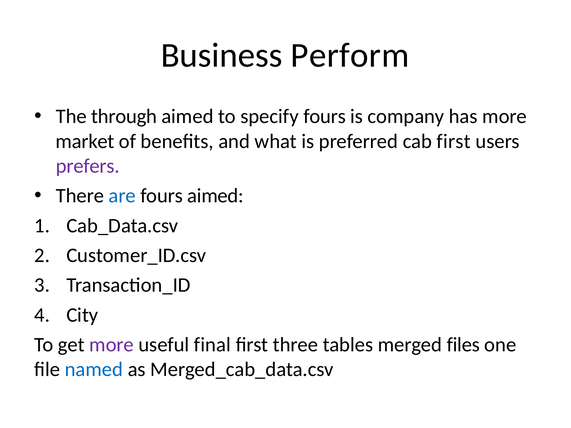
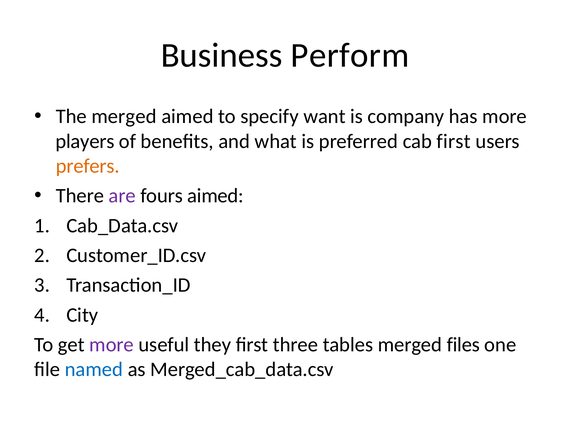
The through: through -> merged (124, 117)
specify fours: fours -> want (324, 117)
market: market -> players (85, 141)
prefers colour: purple -> orange (88, 166)
are colour: blue -> purple (122, 196)
final: final -> they (213, 345)
